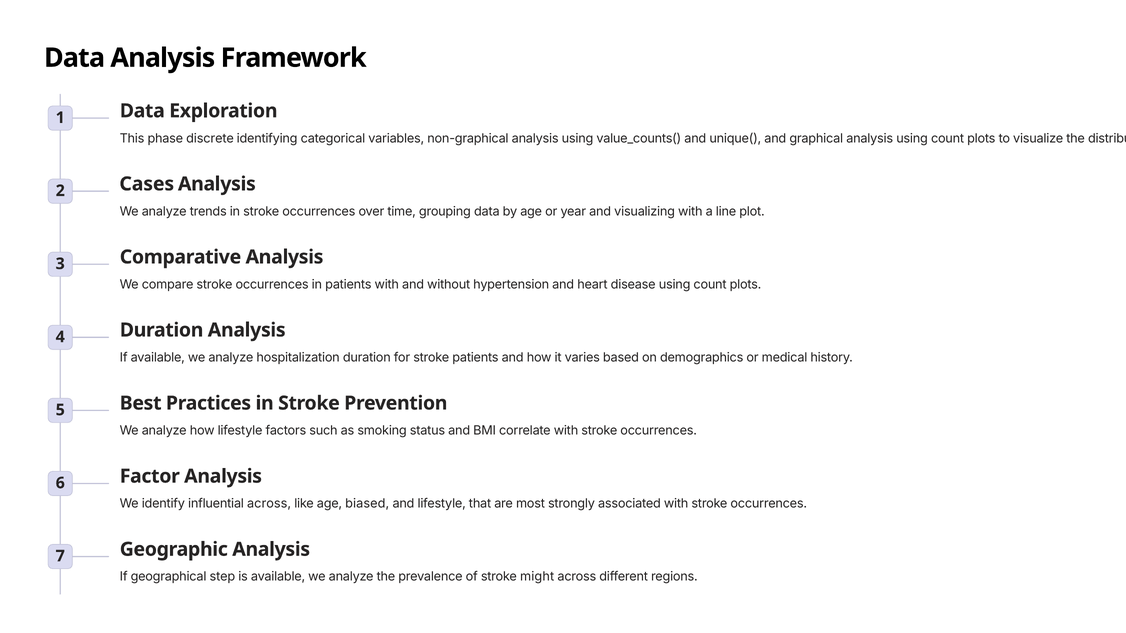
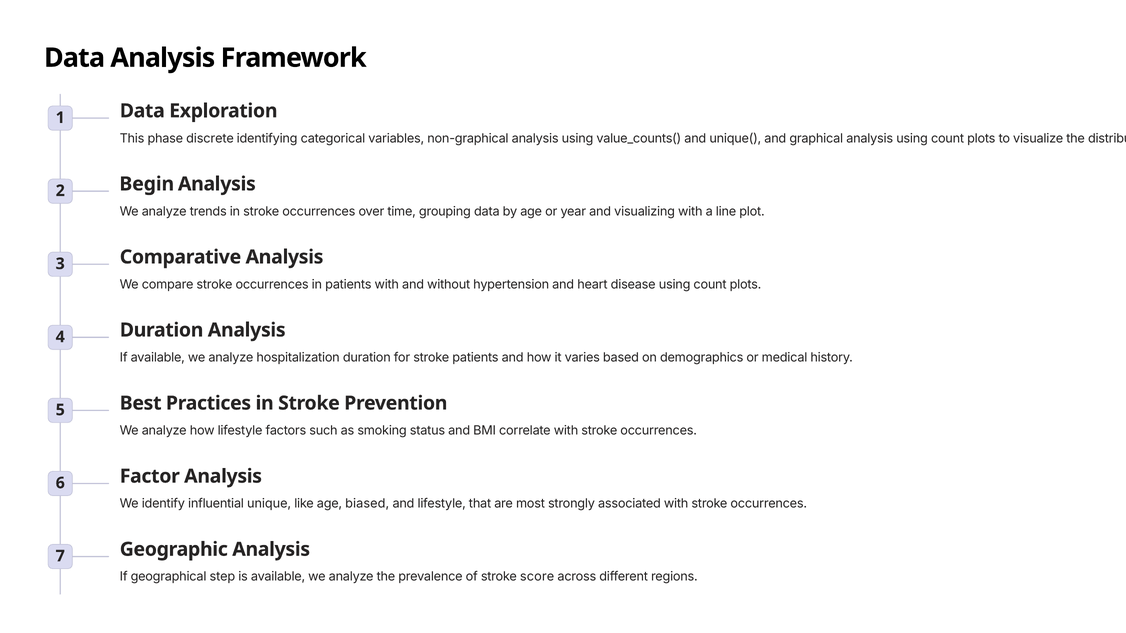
Cases: Cases -> Begin (147, 184)
influential across: across -> unique (269, 504)
might: might -> score (537, 577)
